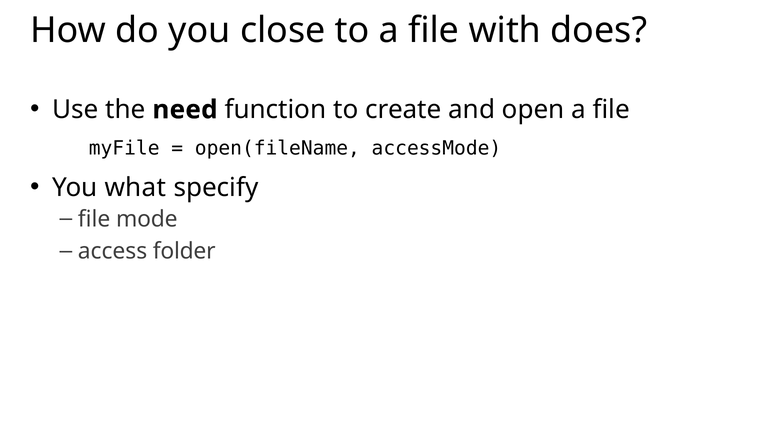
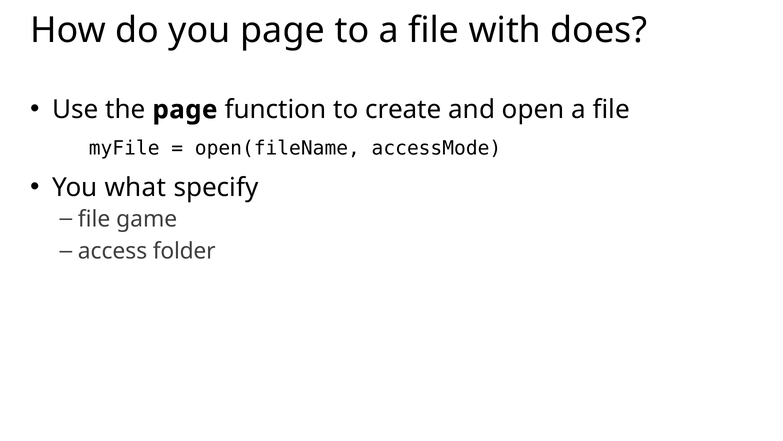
you close: close -> page (283, 30)
the need: need -> page (185, 110)
mode: mode -> game (147, 219)
